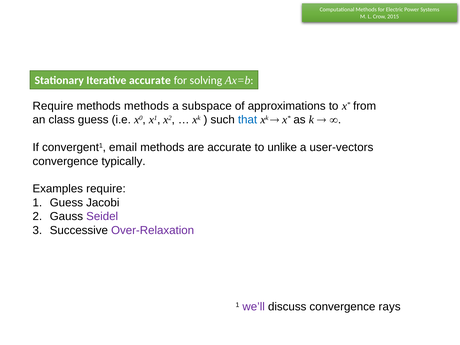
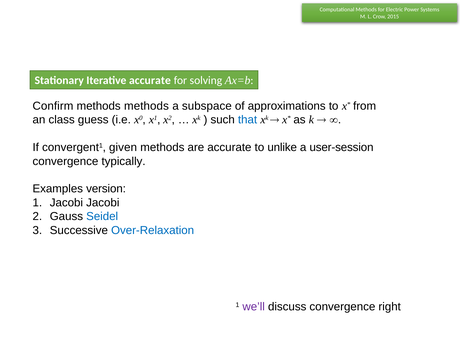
Require: Require -> Confirm (53, 106)
email: email -> given (123, 147)
user-vectors: user-vectors -> user-session (342, 147)
Examples require: require -> version (106, 189)
1 Guess: Guess -> Jacobi (66, 203)
Seidel colour: purple -> blue (102, 216)
Over-Relaxation colour: purple -> blue (153, 230)
rays: rays -> right (390, 307)
